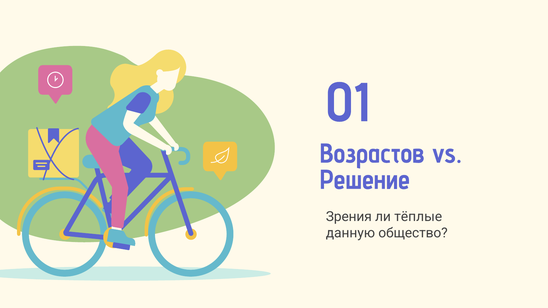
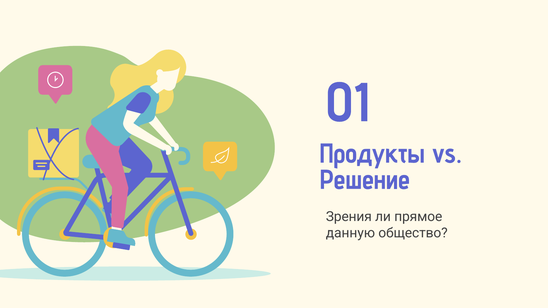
Возрастов: Возрастов -> Продукты (372, 154)
тёплые: тёплые -> прямое (418, 217)
